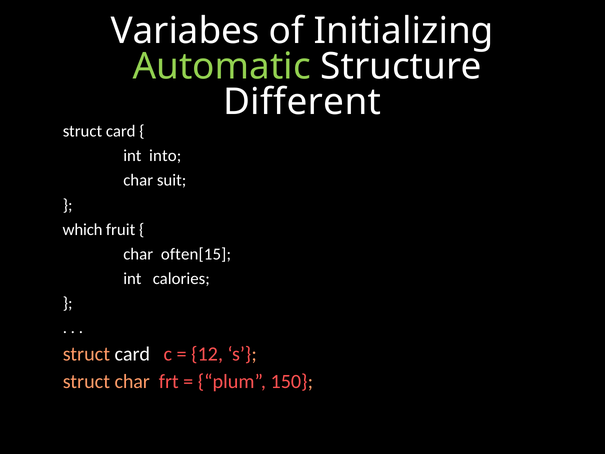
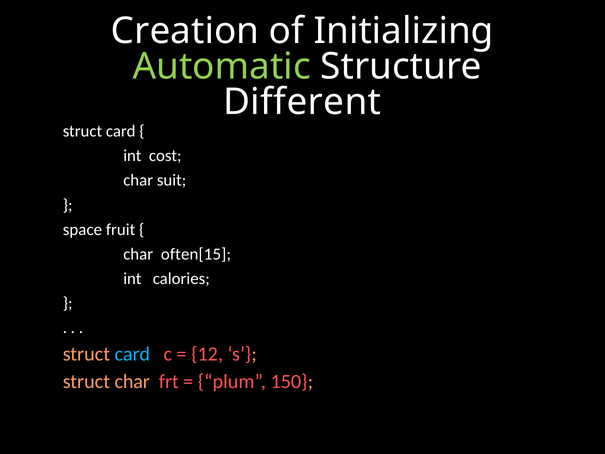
Variabes: Variabes -> Creation (185, 31)
into: into -> cost (165, 156)
which: which -> space (82, 229)
card colour: white -> light blue (132, 354)
